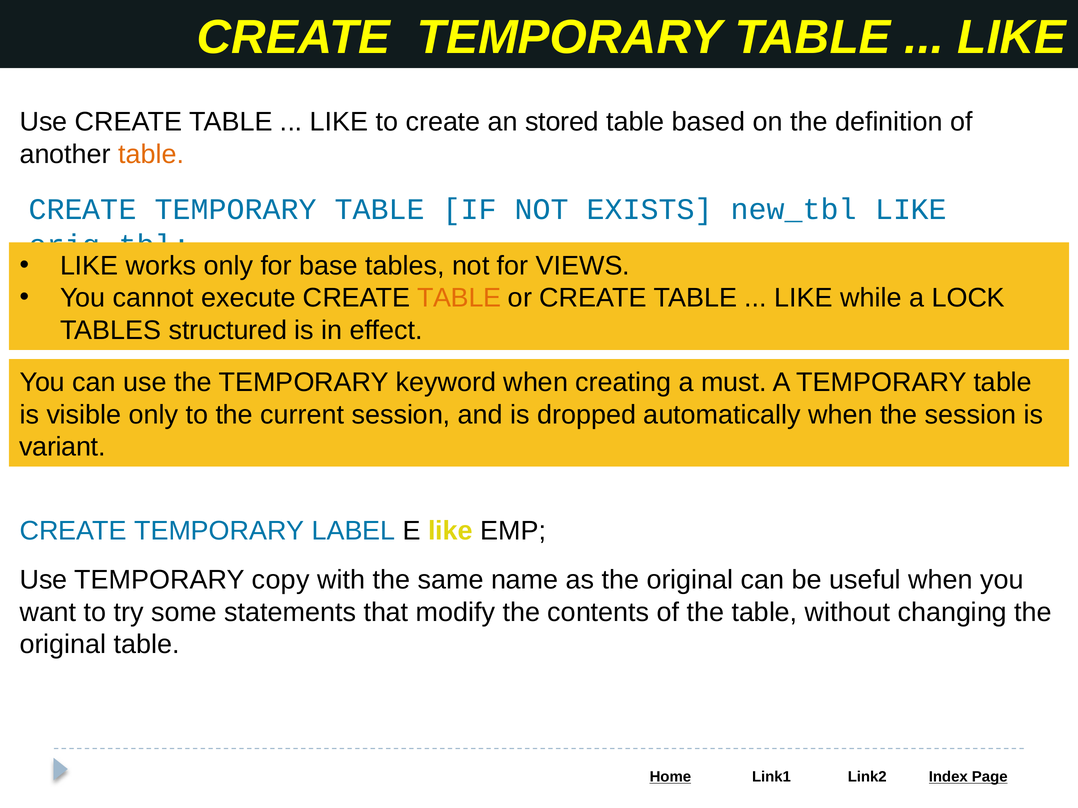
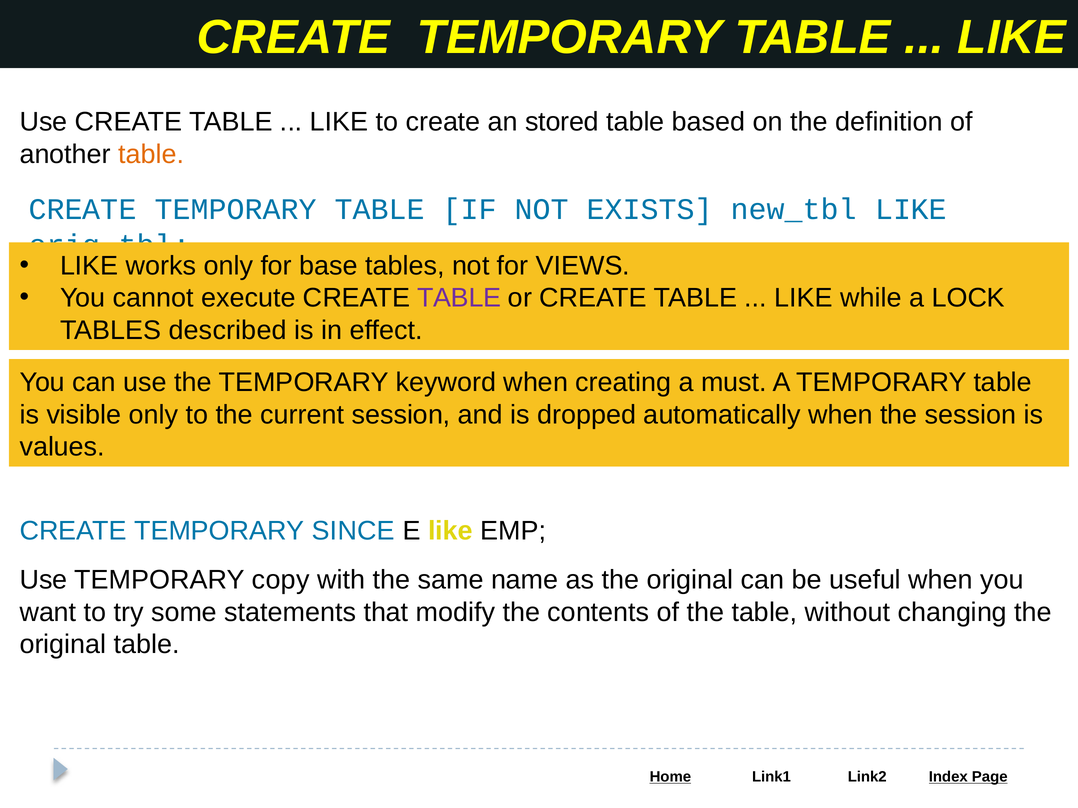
TABLE colour: orange -> purple (459, 298)
structured: structured -> described (228, 331)
variant: variant -> values (62, 447)
LABEL: LABEL -> SINCE (353, 531)
